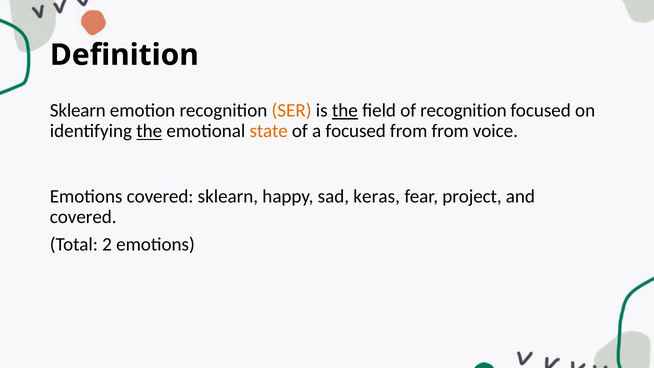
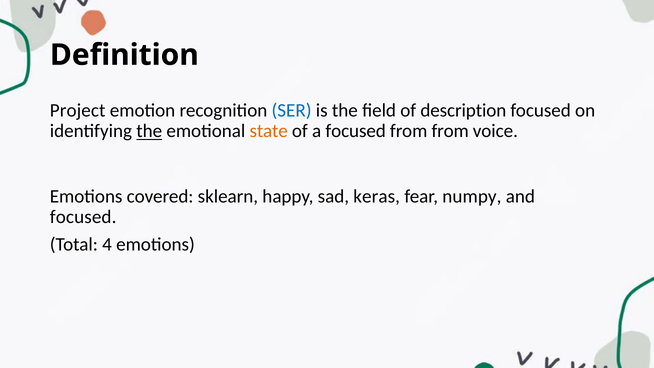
Sklearn: Sklearn -> Project (78, 111)
SER colour: orange -> blue (292, 111)
the underline: present -> none (345, 111)
of recognition: recognition -> description (463, 111)
project: project -> numpy (472, 197)
covered: covered -> focused (83, 217)
2: 2 -> 4 (107, 244)
